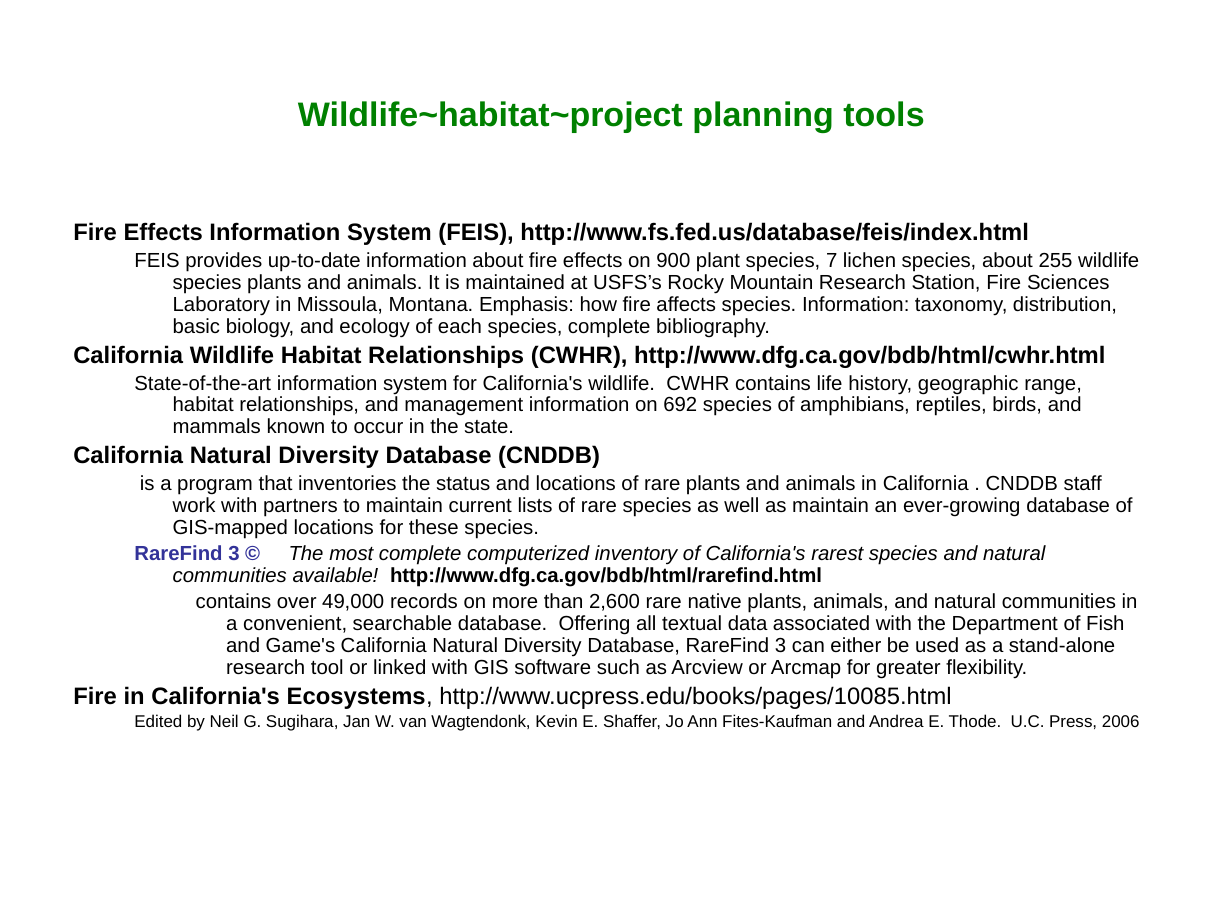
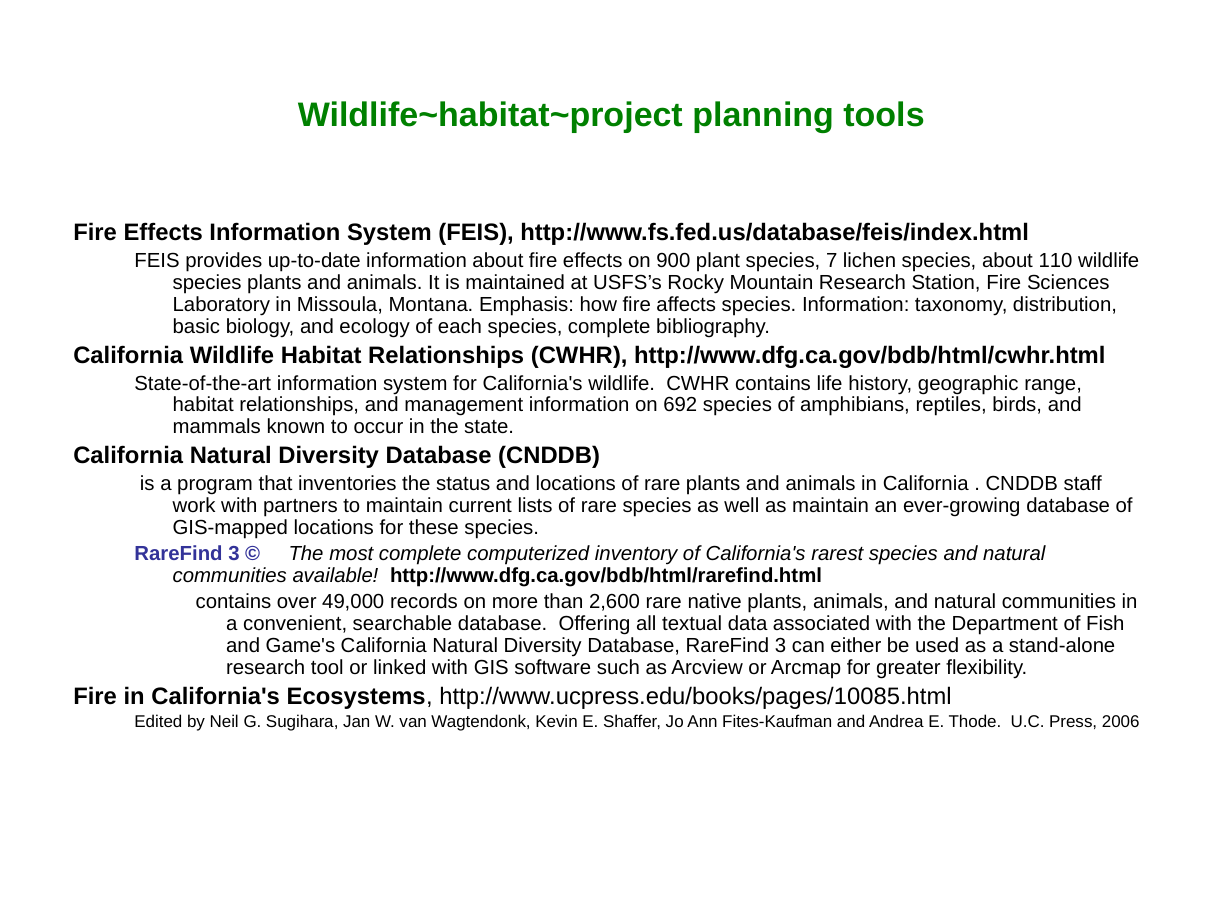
255: 255 -> 110 (1056, 261)
